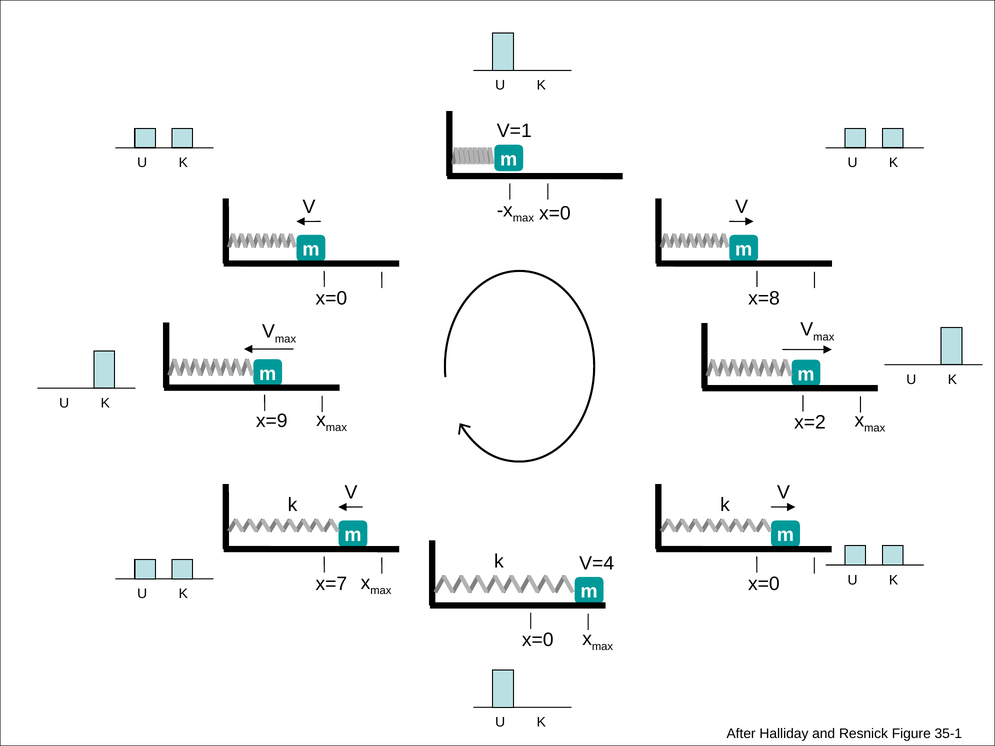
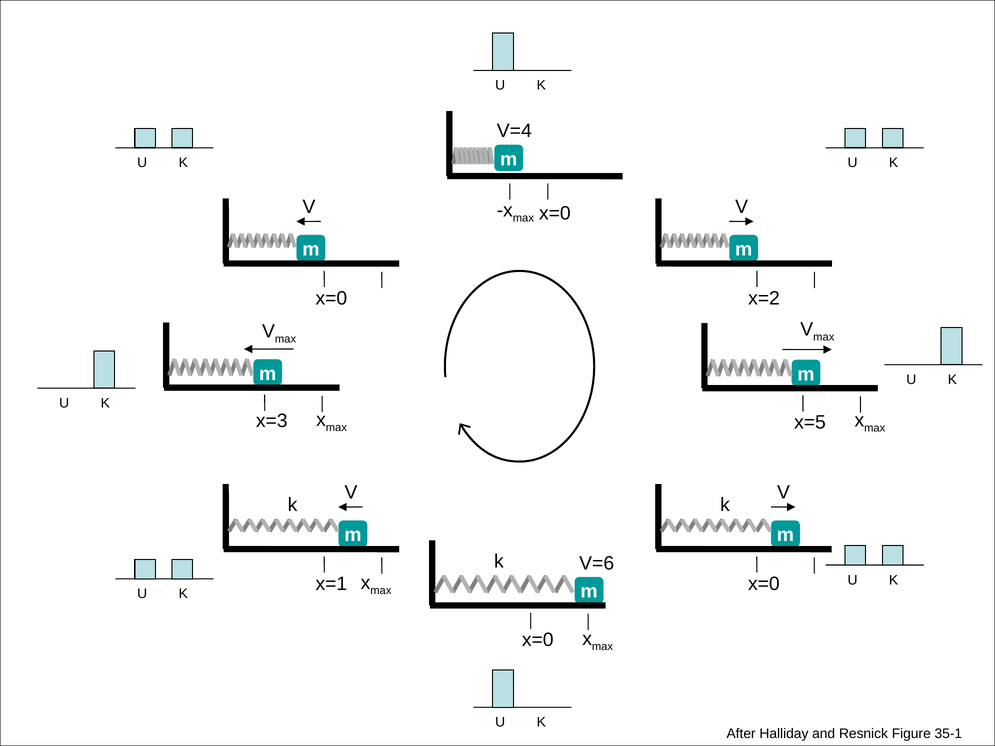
V=1: V=1 -> V=4 (514, 131)
x=8: x=8 -> x=2 (764, 298)
x=9: x=9 -> x=3 (272, 421)
x=2: x=2 -> x=5 (810, 423)
V=4: V=4 -> V=6 (597, 563)
x=7: x=7 -> x=1 (331, 584)
